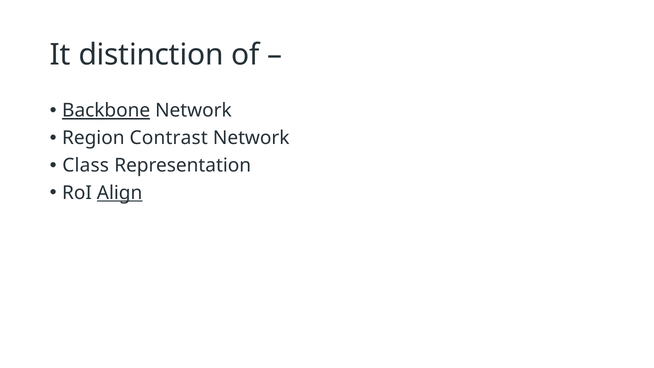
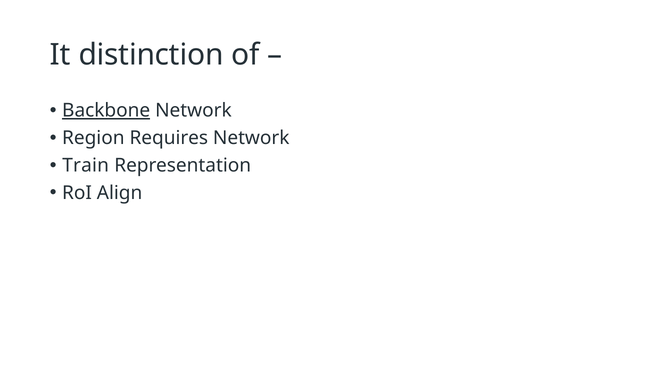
Contrast: Contrast -> Requires (169, 138)
Class: Class -> Train (86, 165)
Align underline: present -> none (120, 193)
